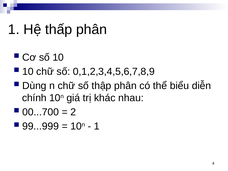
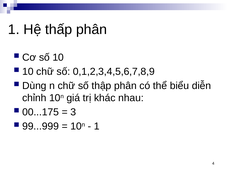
chính: chính -> chỉnh (34, 98)
00...700: 00...700 -> 00...175 (41, 112)
2: 2 -> 3 (73, 112)
